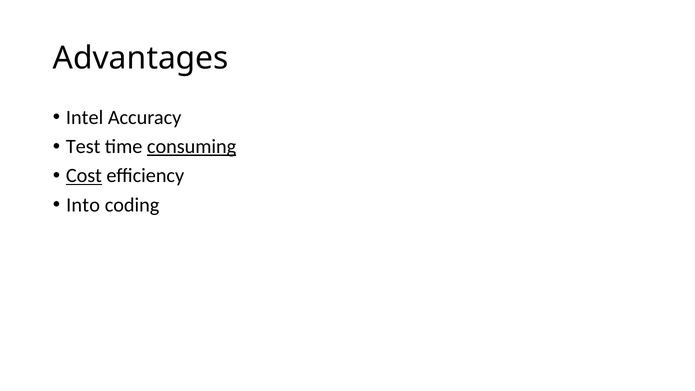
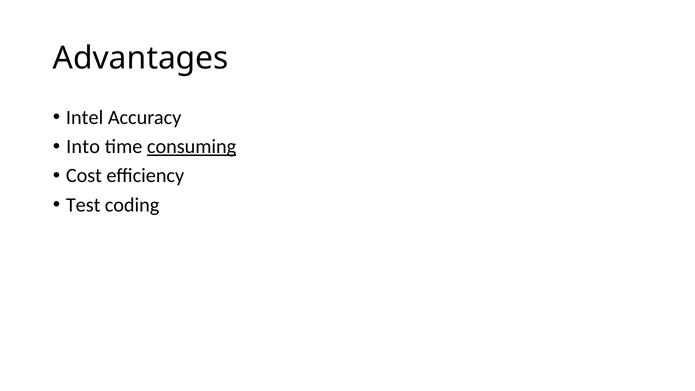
Test: Test -> Into (83, 147)
Cost underline: present -> none (84, 176)
Into: Into -> Test (83, 205)
